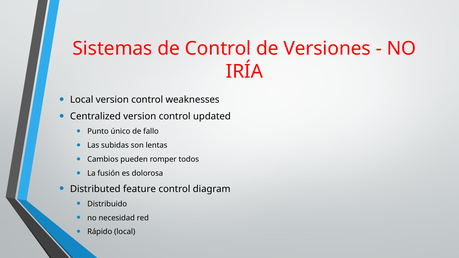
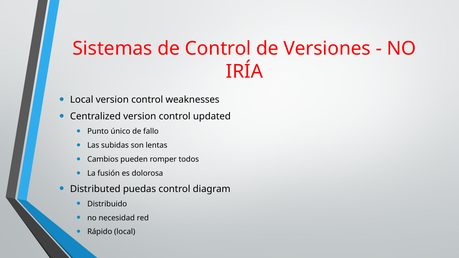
feature: feature -> puedas (140, 189)
